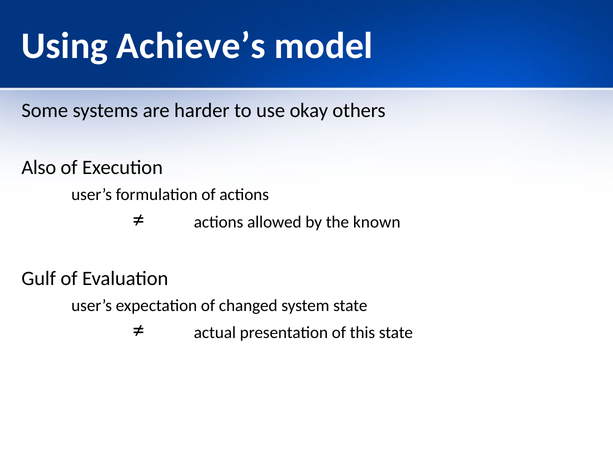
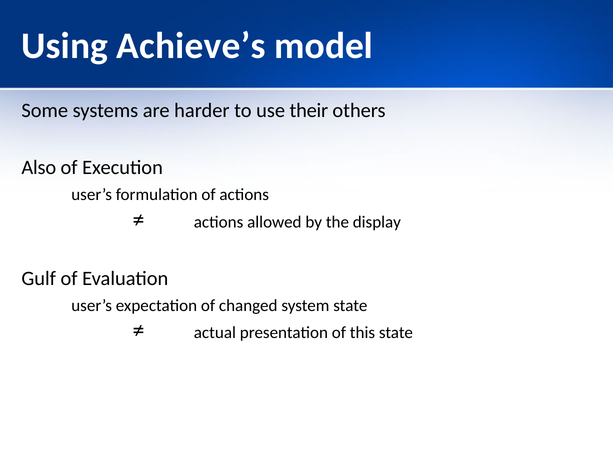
okay: okay -> their (309, 111)
known: known -> display (377, 222)
